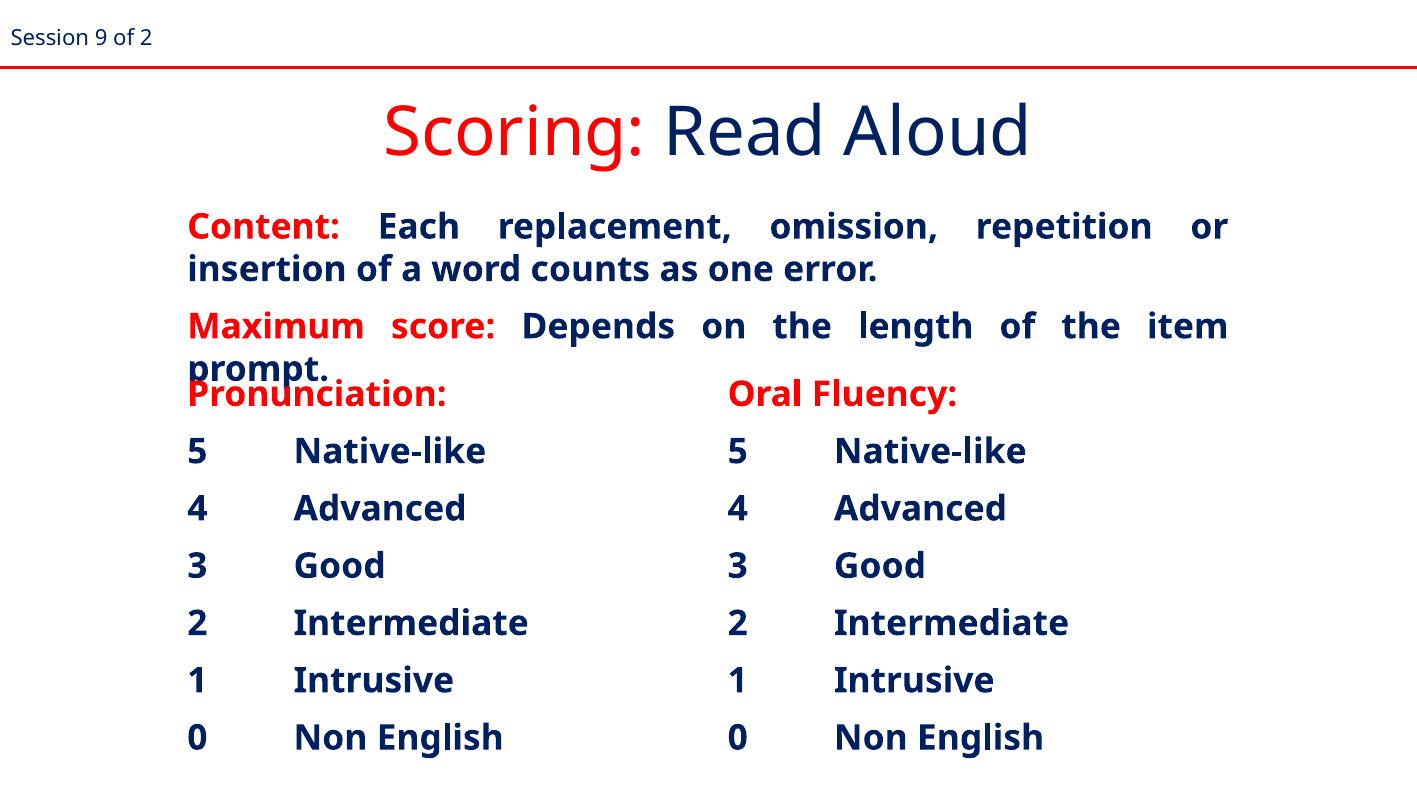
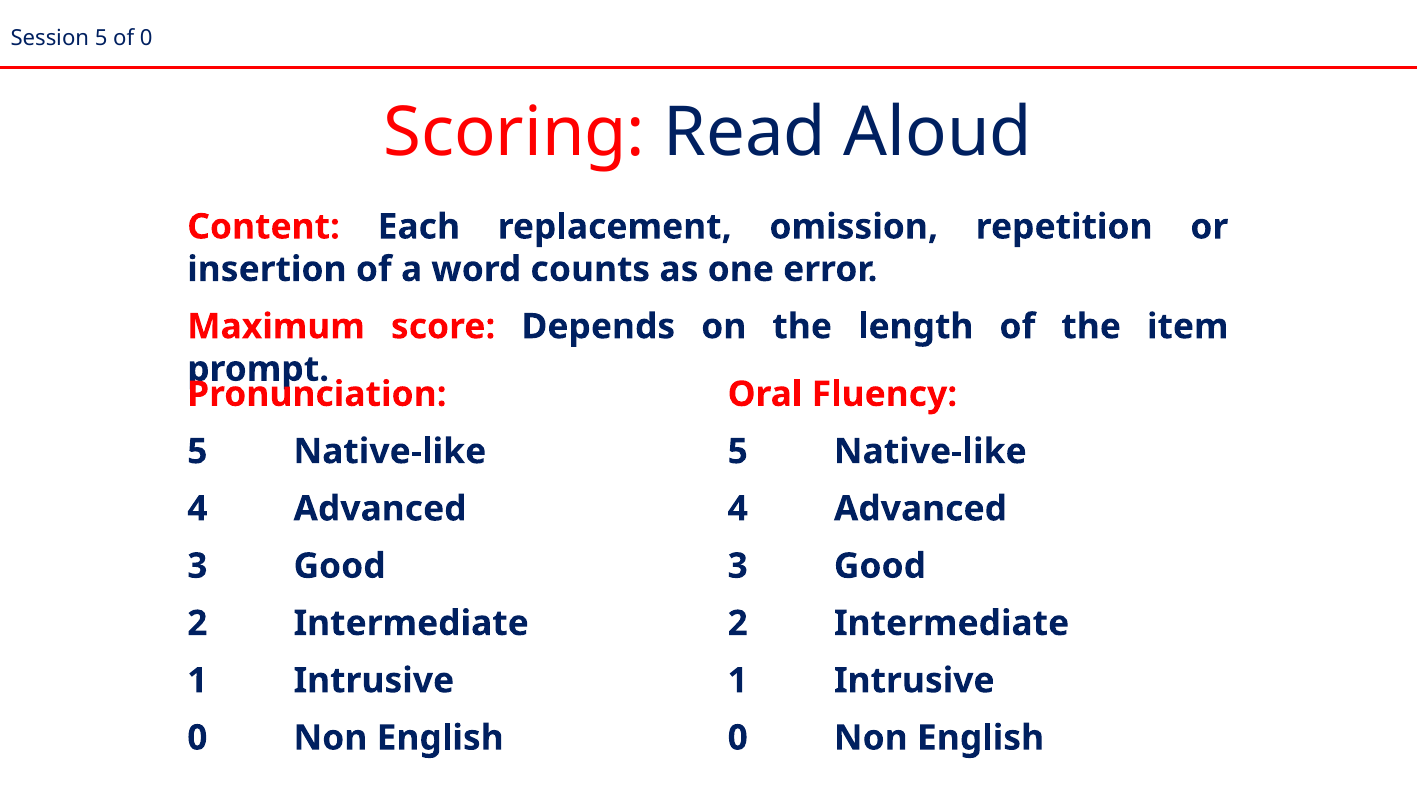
Session 9: 9 -> 5 (101, 38)
of 2: 2 -> 0 (146, 38)
